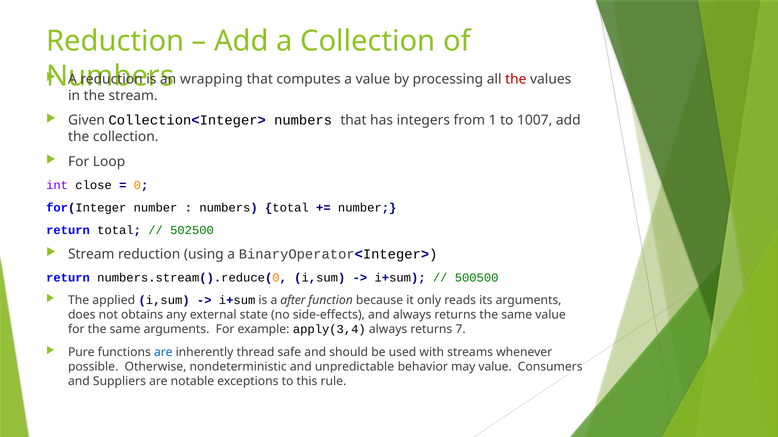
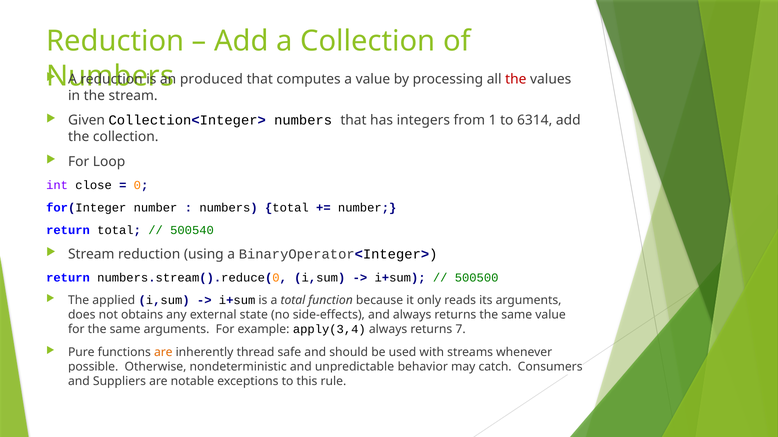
wrapping: wrapping -> produced (211, 79)
1007: 1007 -> 6314 (535, 121)
502500: 502500 -> 500540 (192, 231)
a after: after -> total (293, 301)
are colour: blue -> orange (163, 353)
may value: value -> catch (495, 367)
